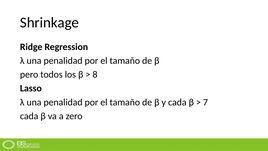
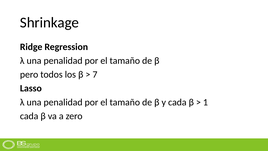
8: 8 -> 7 (95, 74)
7: 7 -> 1 (205, 102)
